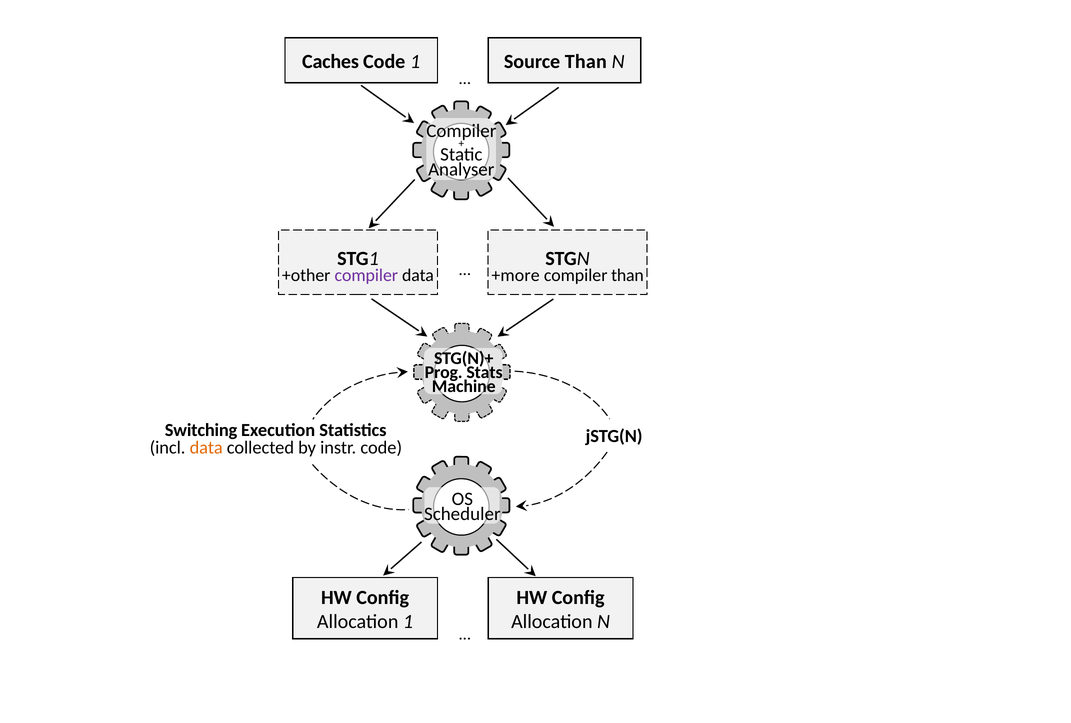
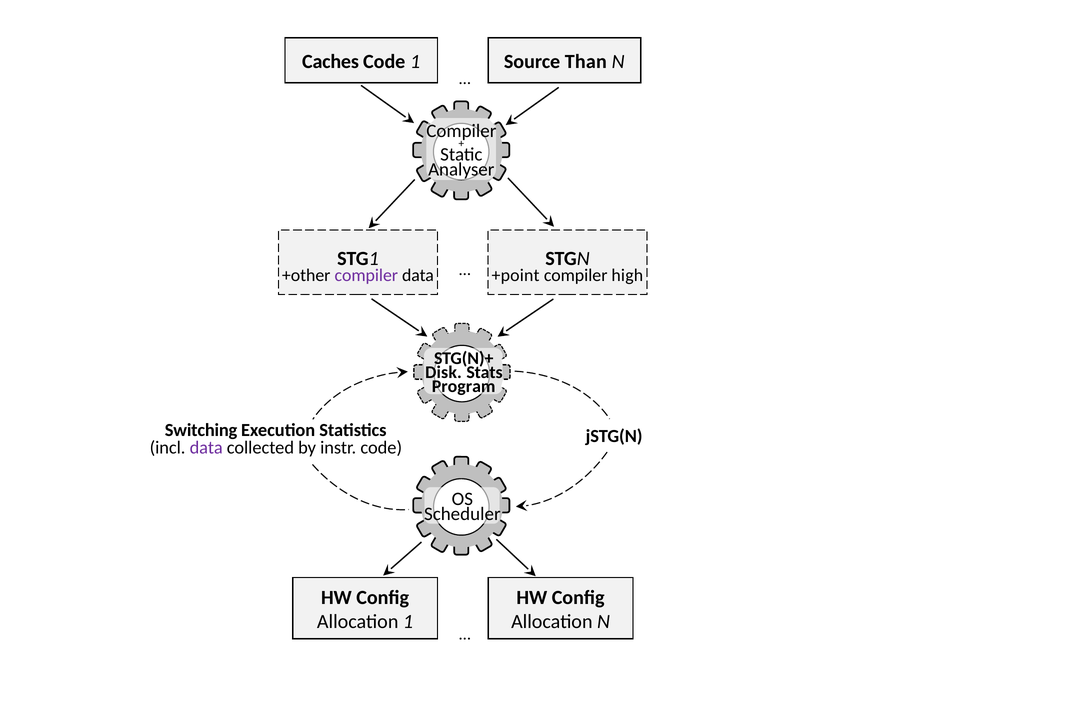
+more: +more -> +point (516, 275)
compiler than: than -> high (627, 275)
Prog: Prog -> Disk (443, 372)
Machine: Machine -> Program (464, 386)
data colour: orange -> purple (206, 448)
